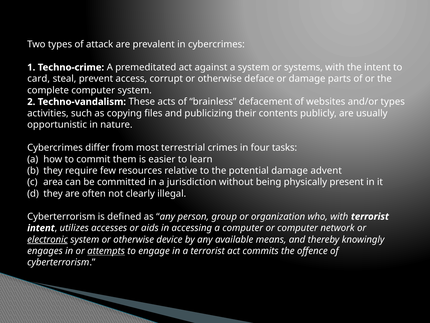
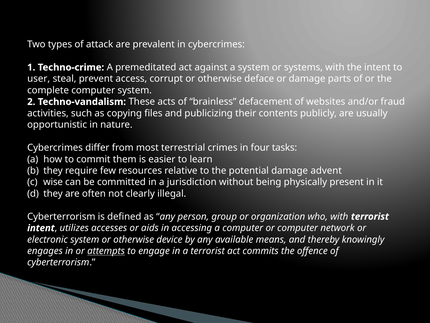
card: card -> user (39, 79)
and/or types: types -> fraud (393, 102)
area: area -> wise (53, 182)
electronic underline: present -> none (48, 239)
